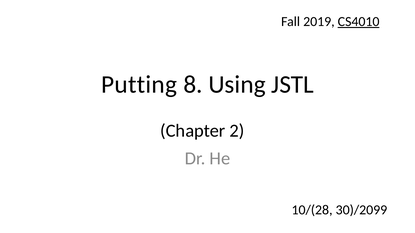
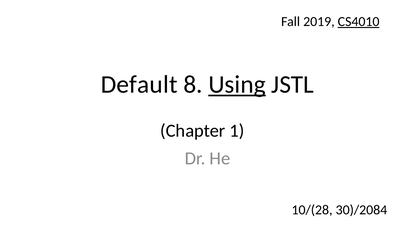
Putting: Putting -> Default (139, 85)
Using underline: none -> present (237, 85)
2: 2 -> 1 (237, 131)
30)/2099: 30)/2099 -> 30)/2084 (361, 210)
